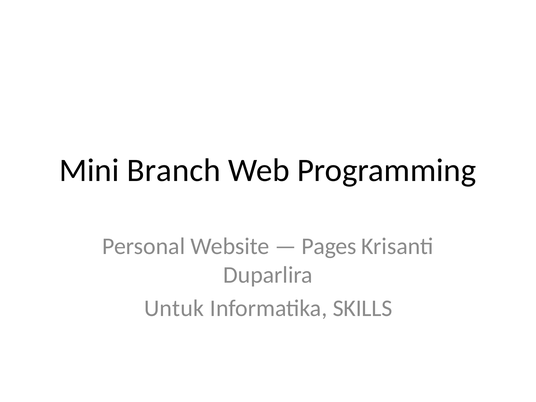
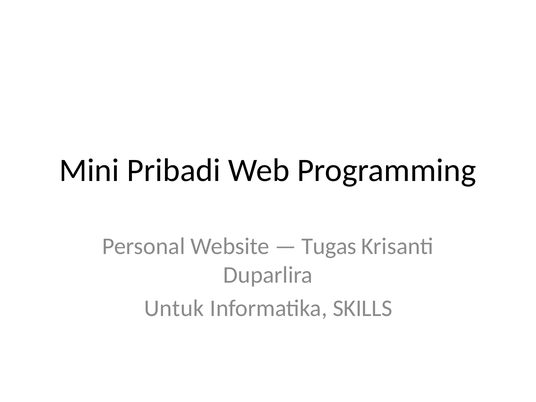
Branch: Branch -> Pribadi (174, 170)
Pages: Pages -> Tugas (329, 246)
